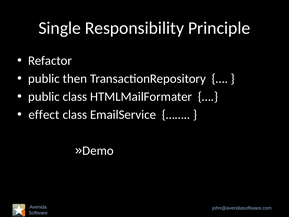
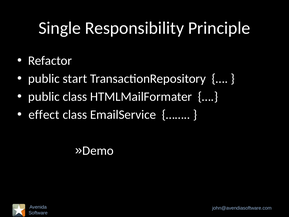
then: then -> start (75, 79)
